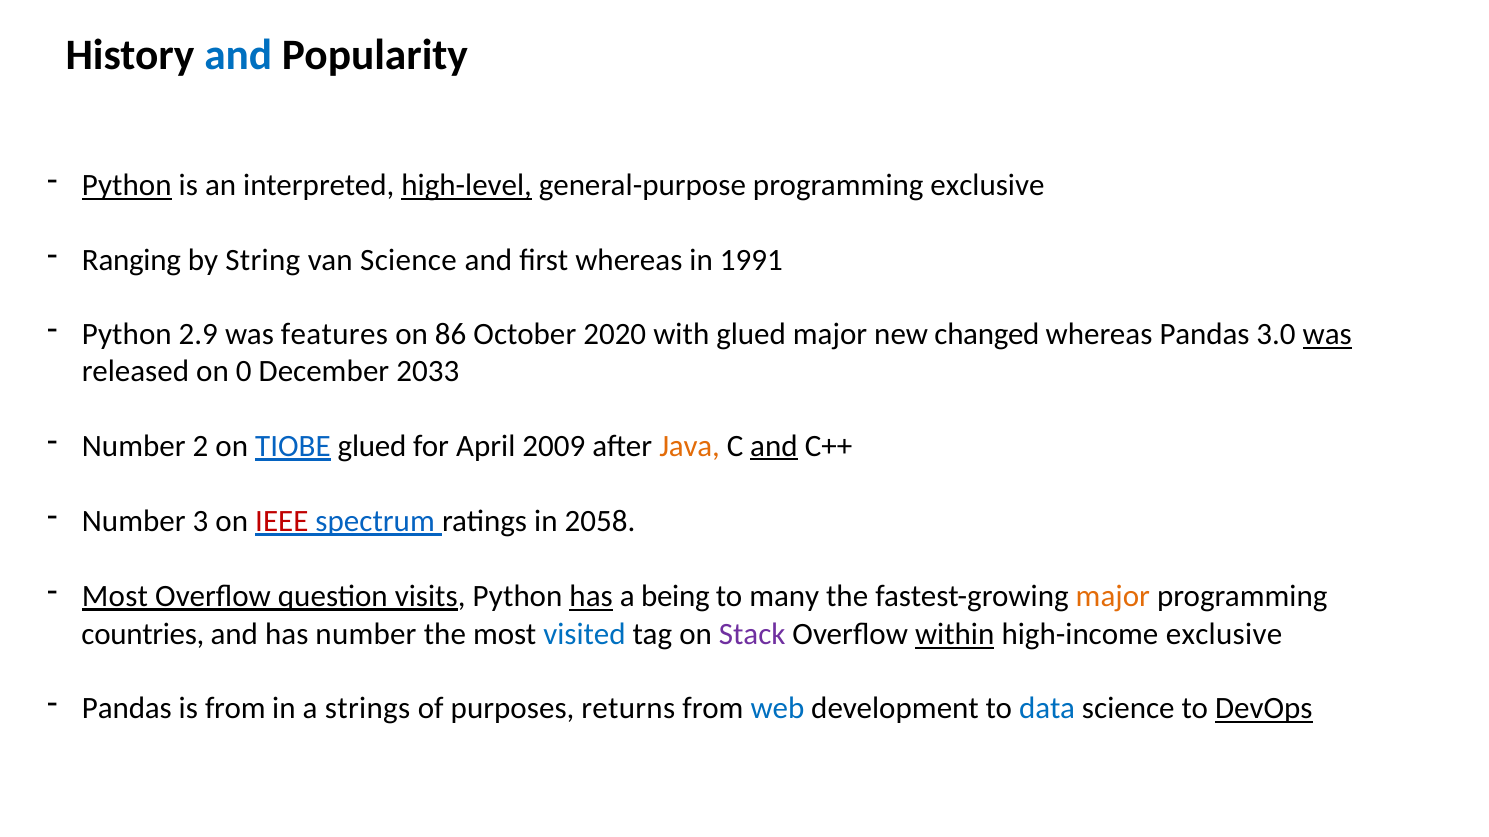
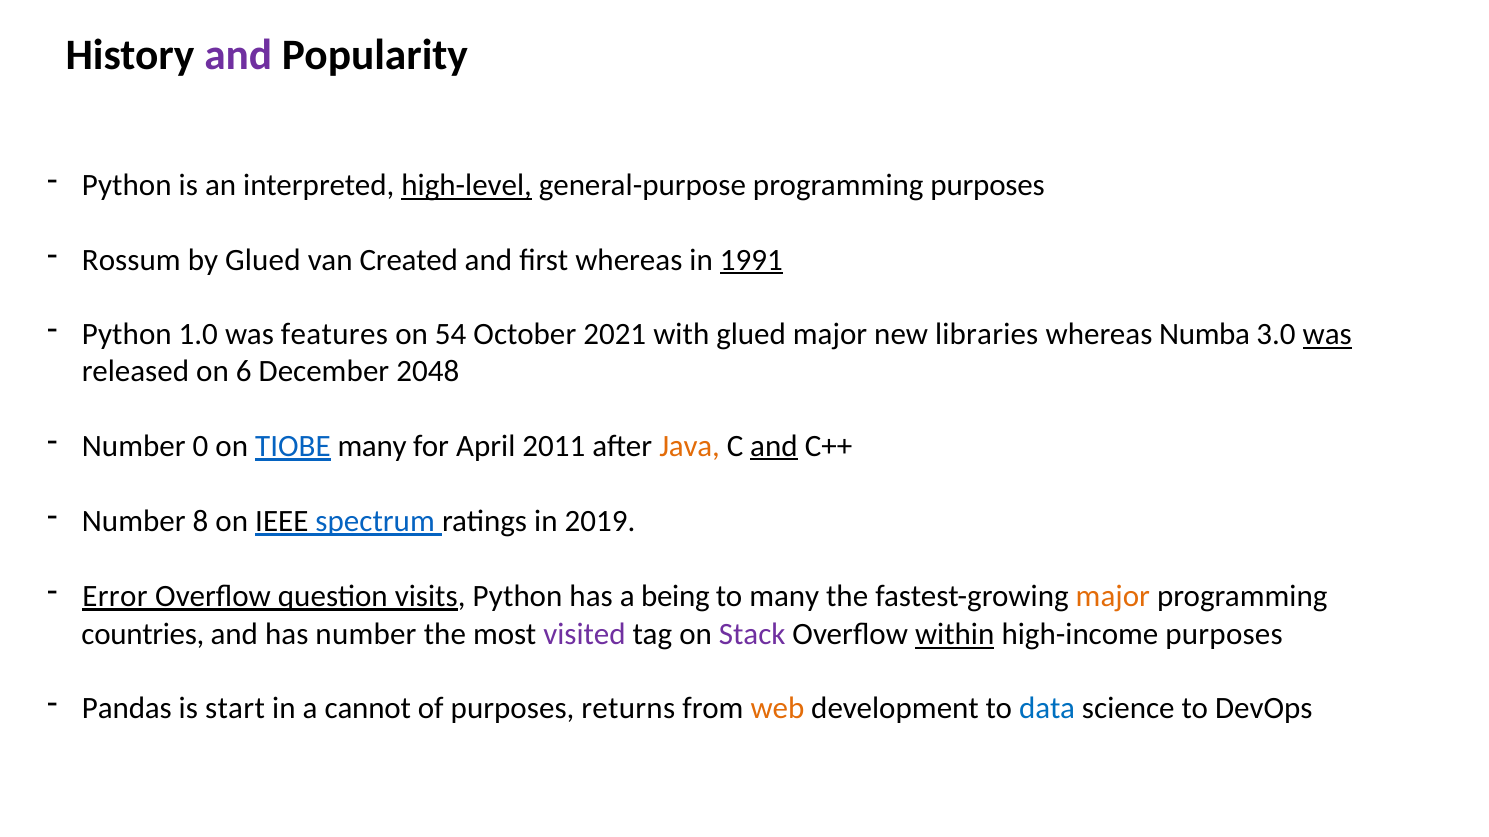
and colour: blue -> purple (238, 55)
Python underline: present -> none (127, 186)
programming exclusive: exclusive -> purposes (988, 186)
Ranging: Ranging -> Rossum (131, 260)
by String: String -> Glued (263, 260)
van Science: Science -> Created (409, 260)
1991 underline: none -> present (751, 260)
2.9: 2.9 -> 1.0 (198, 335)
86: 86 -> 54 (451, 335)
2020: 2020 -> 2021 (615, 335)
changed: changed -> libraries (987, 335)
whereas Pandas: Pandas -> Numba (1205, 335)
0: 0 -> 6 (244, 372)
2033: 2033 -> 2048 (428, 372)
2: 2 -> 0 (200, 446)
TIOBE glued: glued -> many (372, 446)
2009: 2009 -> 2011 (554, 446)
3: 3 -> 8 (200, 522)
IEEE colour: red -> black (282, 522)
2058: 2058 -> 2019 (600, 522)
Most: Most -> Error (115, 597)
has underline: present -> none (591, 597)
visited colour: blue -> purple (585, 635)
high-income exclusive: exclusive -> purposes (1224, 635)
is from: from -> start (235, 709)
strings: strings -> cannot (368, 709)
web colour: blue -> orange (777, 709)
DevOps underline: present -> none (1264, 709)
